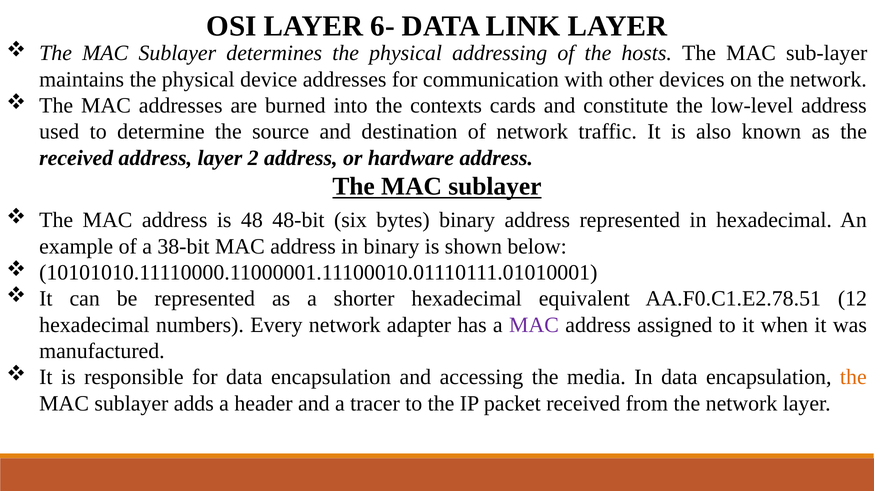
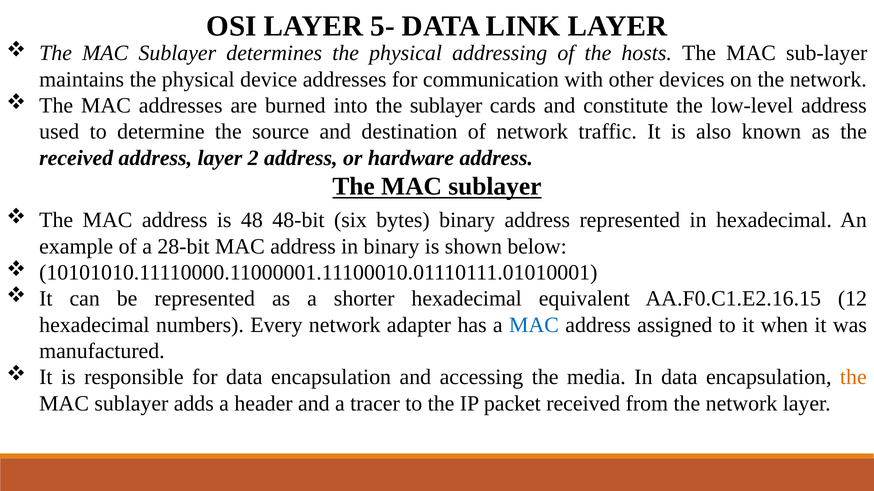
6-: 6- -> 5- (383, 26)
the contexts: contexts -> sublayer (446, 106)
38-bit: 38-bit -> 28-bit (183, 247)
AA.F0.C1.E2.78.51: AA.F0.C1.E2.78.51 -> AA.F0.C1.E2.16.15 (733, 299)
MAC colour: purple -> blue (534, 325)
